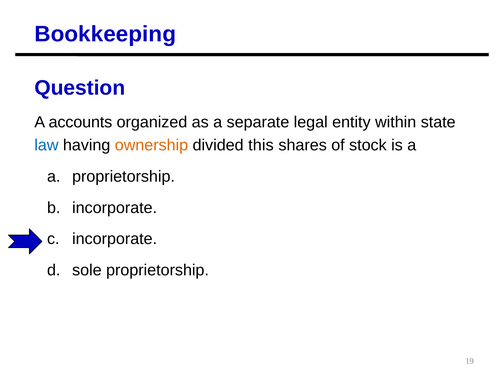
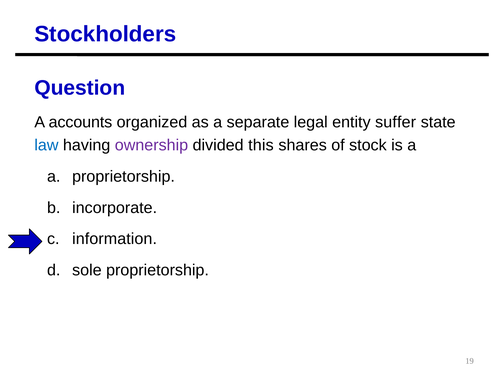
Bookkeeping: Bookkeeping -> Stockholders (105, 34)
within: within -> suffer (396, 122)
ownership colour: orange -> purple (151, 145)
incorporate: incorporate -> information (115, 239)
